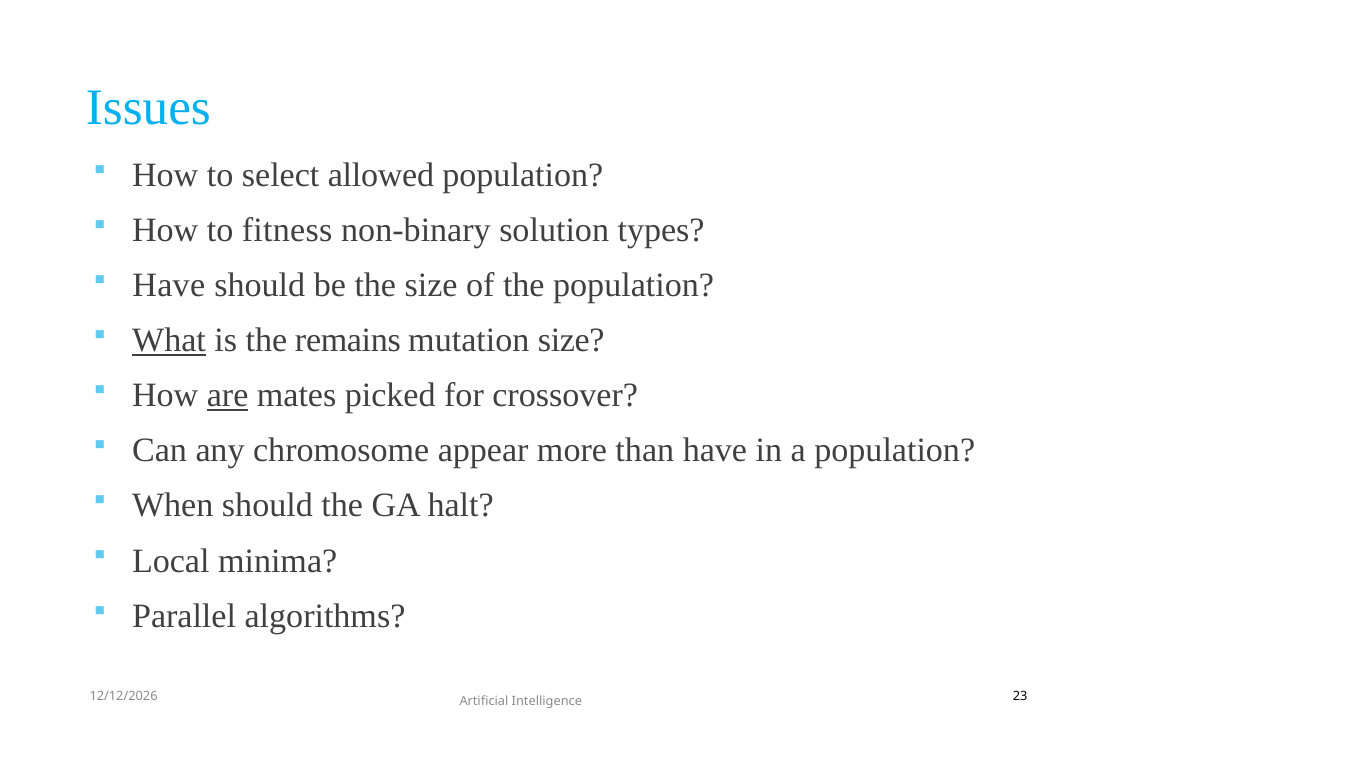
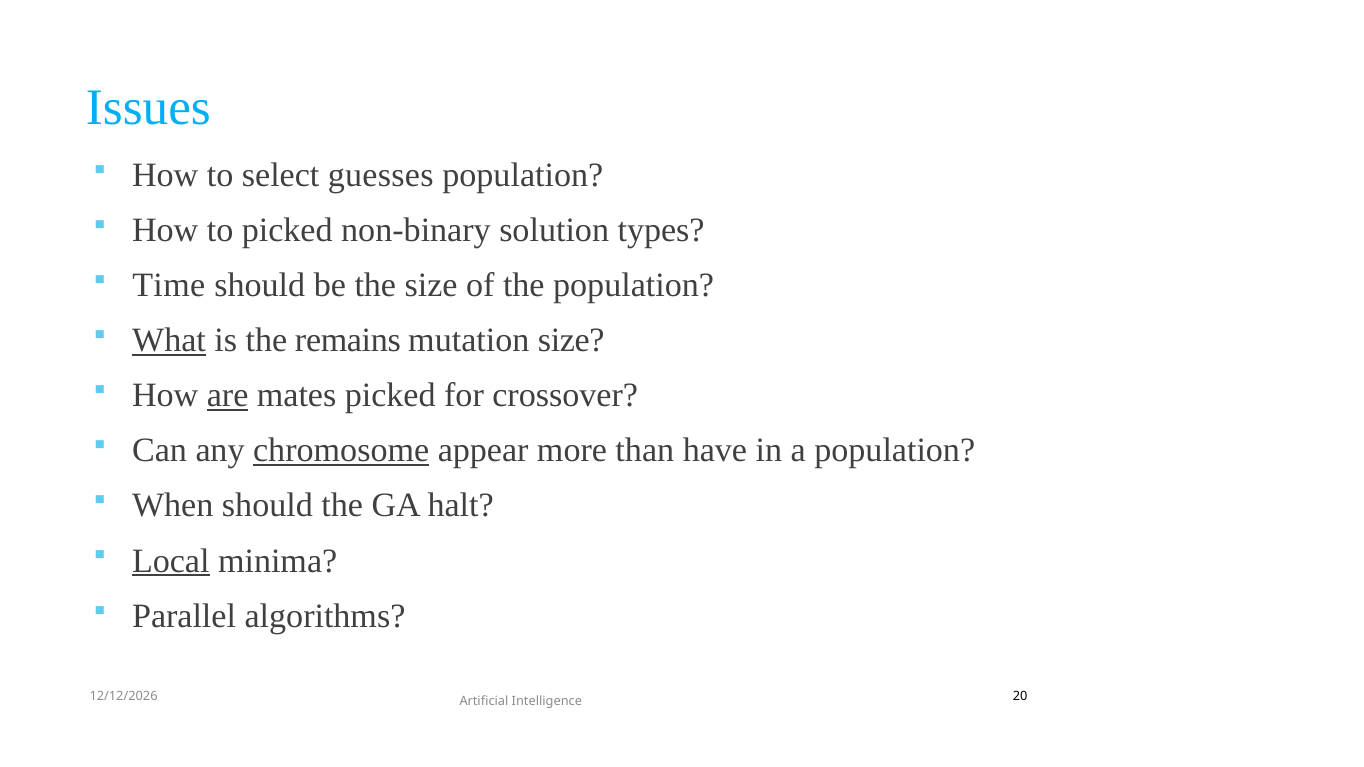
allowed: allowed -> guesses (381, 175)
to fitness: fitness -> picked (287, 230)
Have: Have -> Time (169, 285)
chromosome underline: none -> present (341, 451)
Local underline: none -> present (171, 561)
23: 23 -> 20 (1020, 696)
